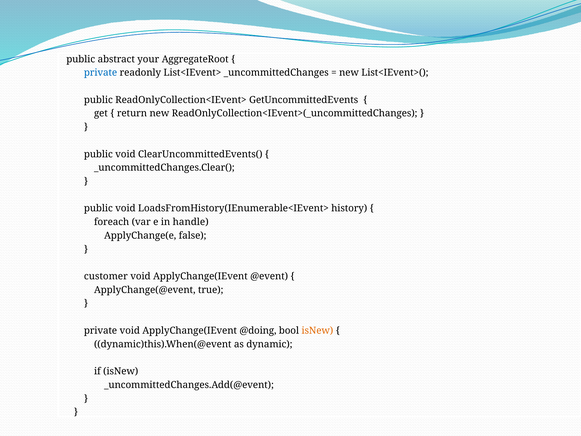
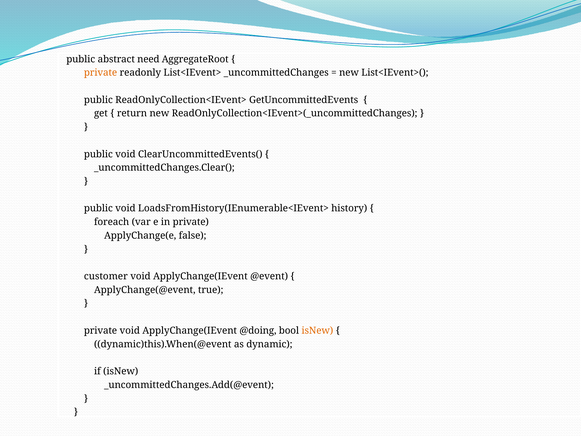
your: your -> need (148, 59)
private colour: blue -> orange (101, 73)
in handle: handle -> private (191, 222)
